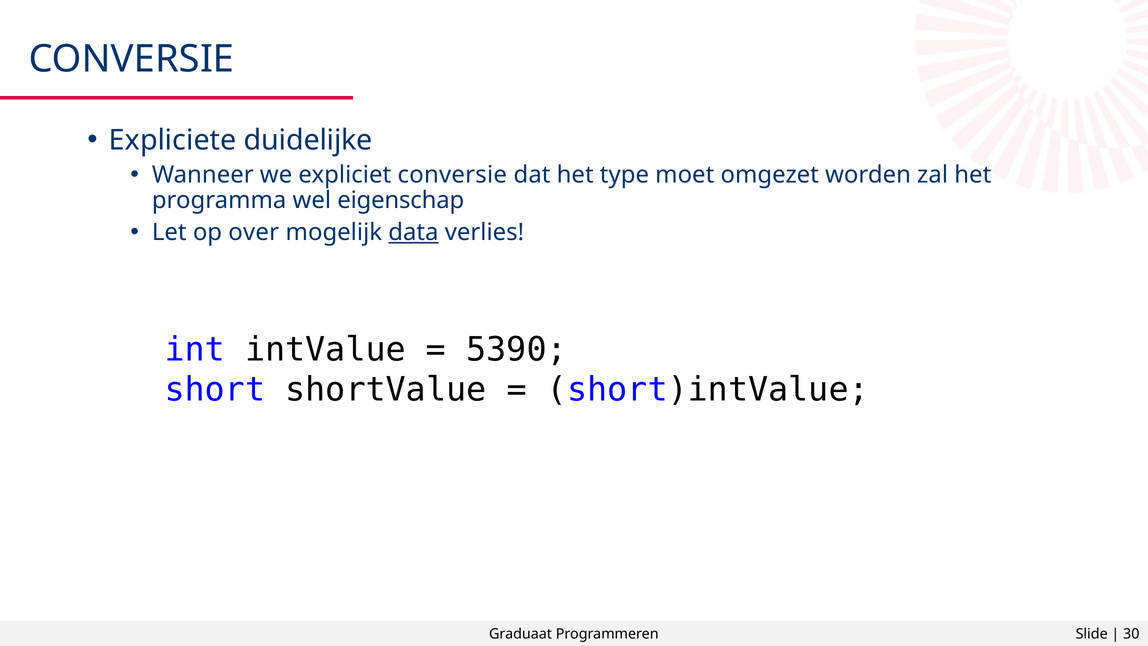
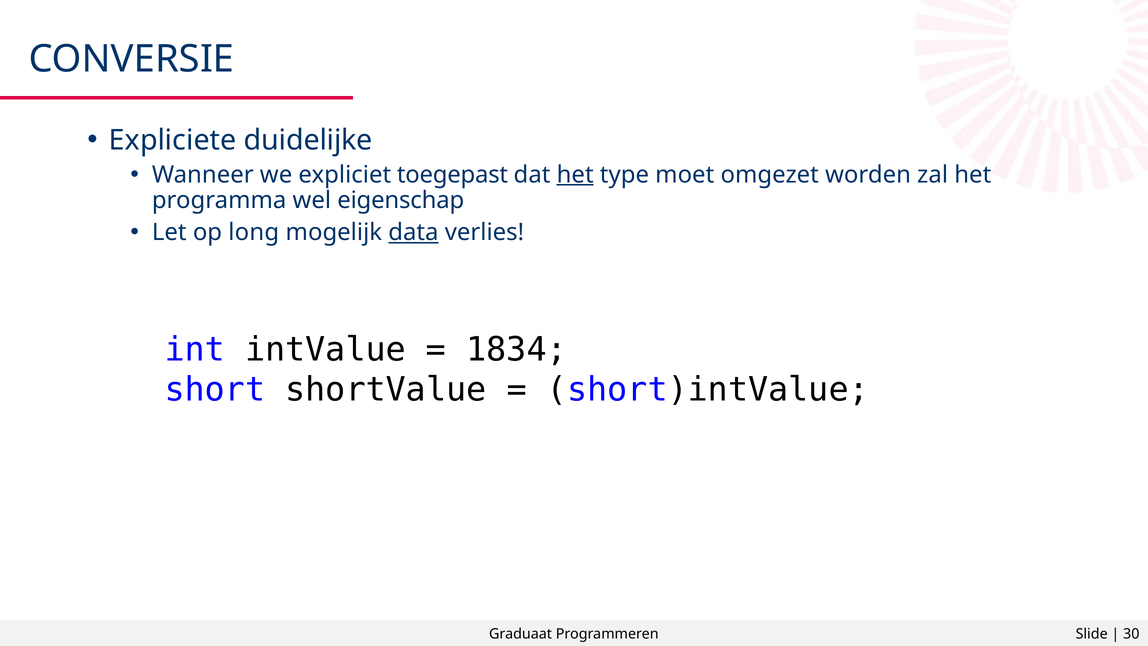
expliciet conversie: conversie -> toegepast (453, 175)
het underline: none -> present (575, 175)
over: over -> long (254, 232)
5390: 5390 -> 1834 (517, 350)
